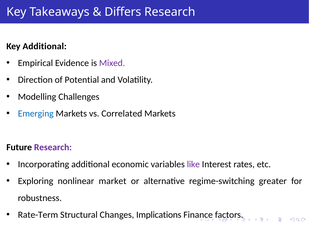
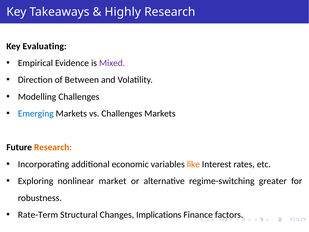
Differs: Differs -> Highly (123, 12)
Key Additional: Additional -> Evaluating (45, 46)
Potential: Potential -> Between (82, 80)
vs Correlated: Correlated -> Challenges (122, 114)
Research colour: purple -> orange (53, 147)
like colour: purple -> orange (193, 164)
